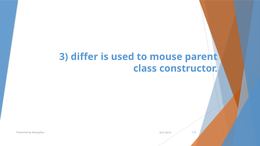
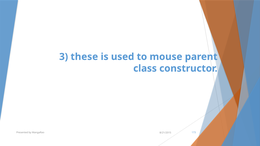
differ: differ -> these (84, 57)
